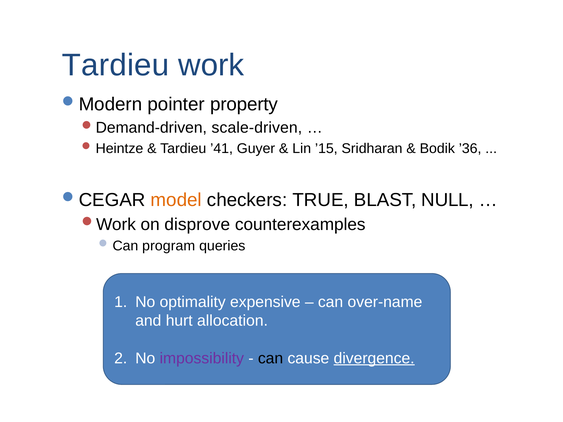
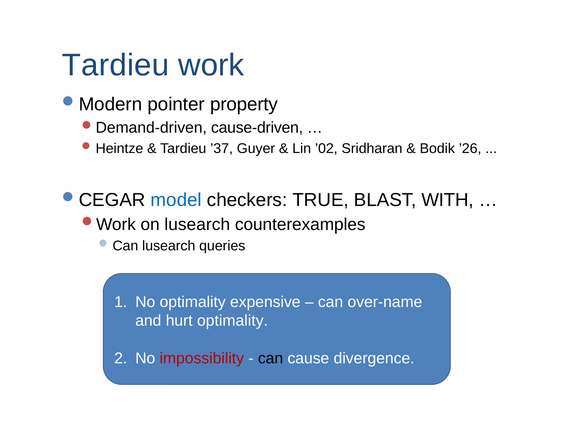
scale-driven: scale-driven -> cause-driven (257, 128)
’41: ’41 -> ’37 (222, 148)
’15: ’15 -> ’02 (326, 148)
’36: ’36 -> ’26 (470, 148)
model colour: orange -> blue (176, 200)
NULL: NULL -> WITH (448, 200)
on disprove: disprove -> lusearch (197, 224)
program: program -> lusearch (169, 246)
hurt allocation: allocation -> optimality (233, 321)
impossibility colour: purple -> red (202, 358)
divergence underline: present -> none (374, 358)
